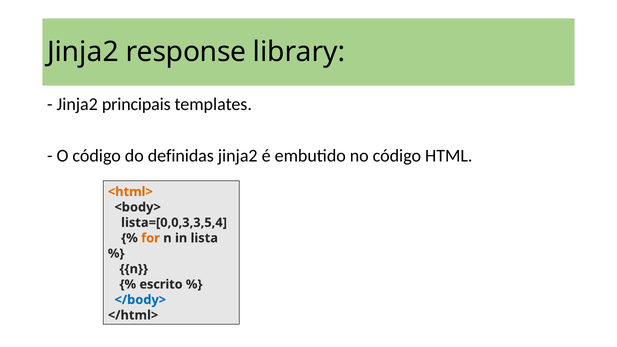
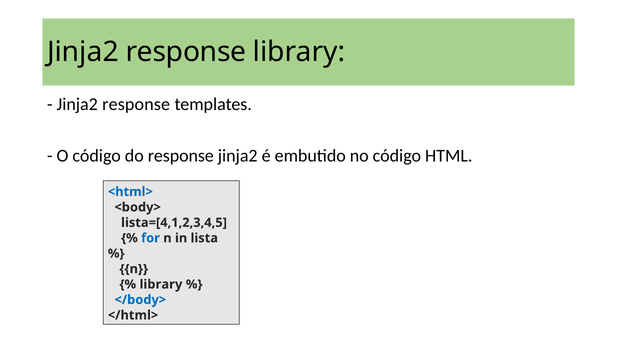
principais: principais -> response (136, 104)
do definidas: definidas -> response (181, 156)
<html> colour: orange -> blue (130, 192)
lista=[0,0,3,3,5,4: lista=[0,0,3,3,5,4 -> lista=[4,1,2,3,4,5 (174, 223)
for colour: orange -> blue (151, 238)
escrito: escrito -> library (161, 284)
